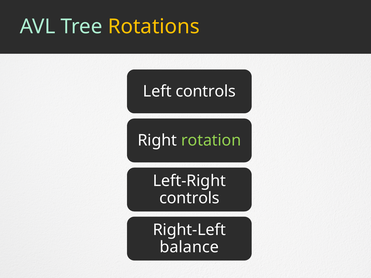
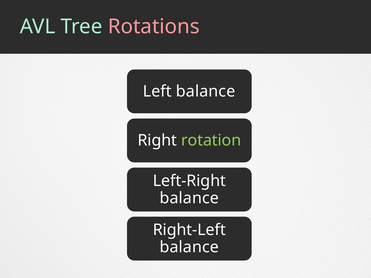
Rotations colour: yellow -> pink (154, 27)
Left controls: controls -> balance (206, 91)
controls: controls -> balance (189, 198)
